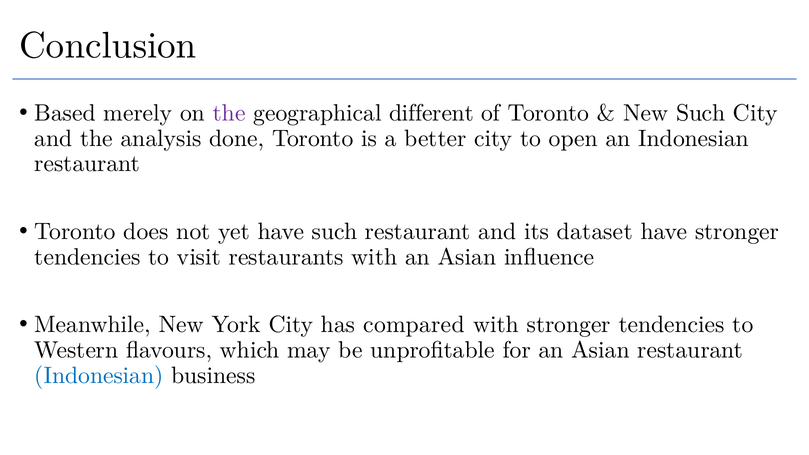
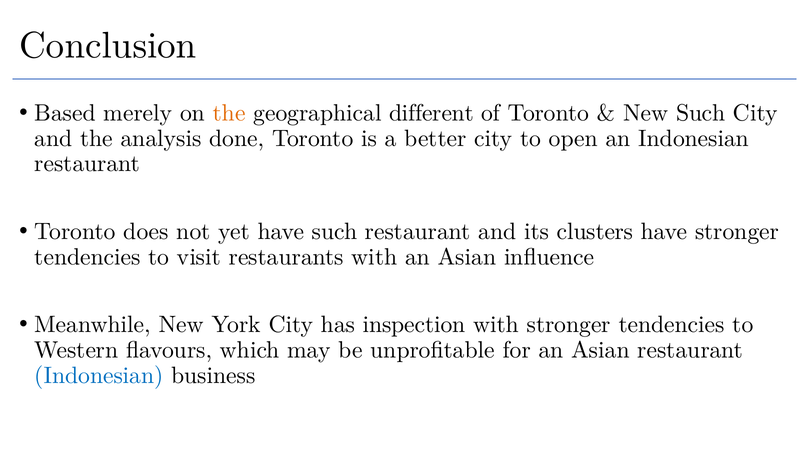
the colour: purple -> orange (229, 113)
dataset: dataset -> clusters (595, 231)
compared: compared -> inspection (414, 325)
